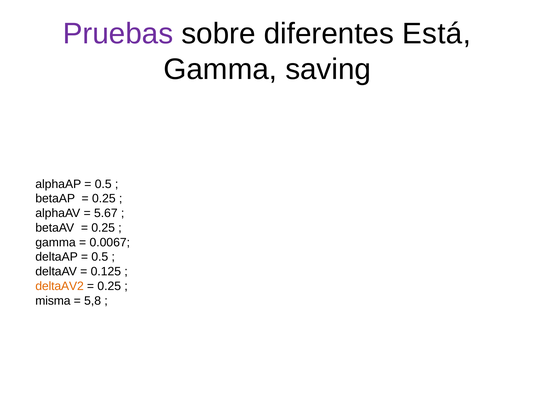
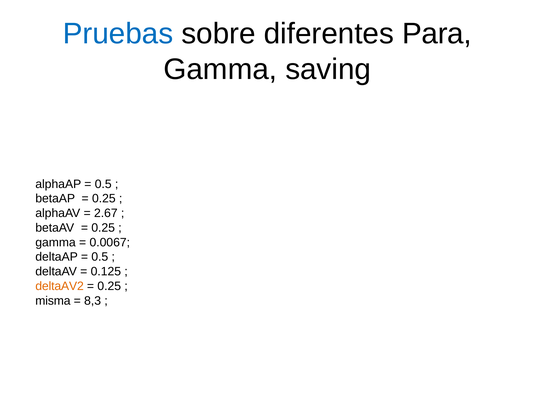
Pruebas colour: purple -> blue (118, 34)
Está: Está -> Para (437, 34)
5.67: 5.67 -> 2.67 (106, 213)
5,8: 5,8 -> 8,3 (93, 300)
